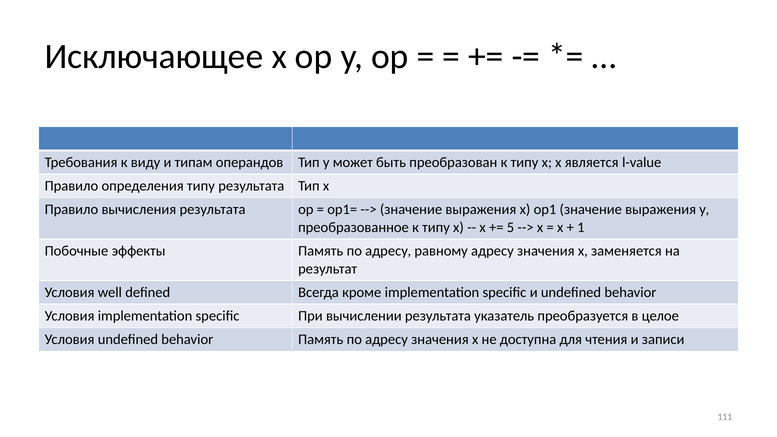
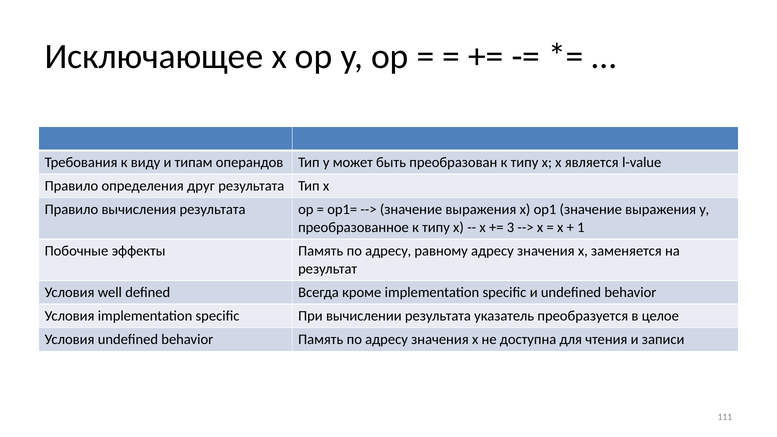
определения типу: типу -> друг (201, 186)
5: 5 -> 3 (511, 227)
